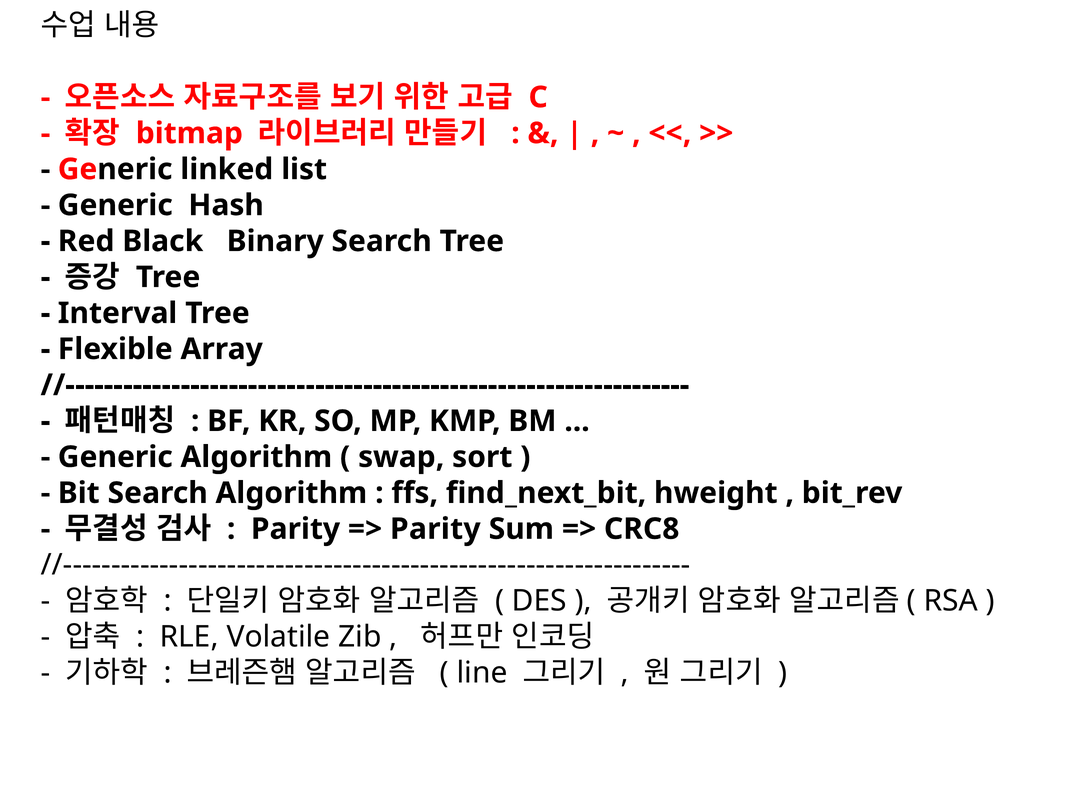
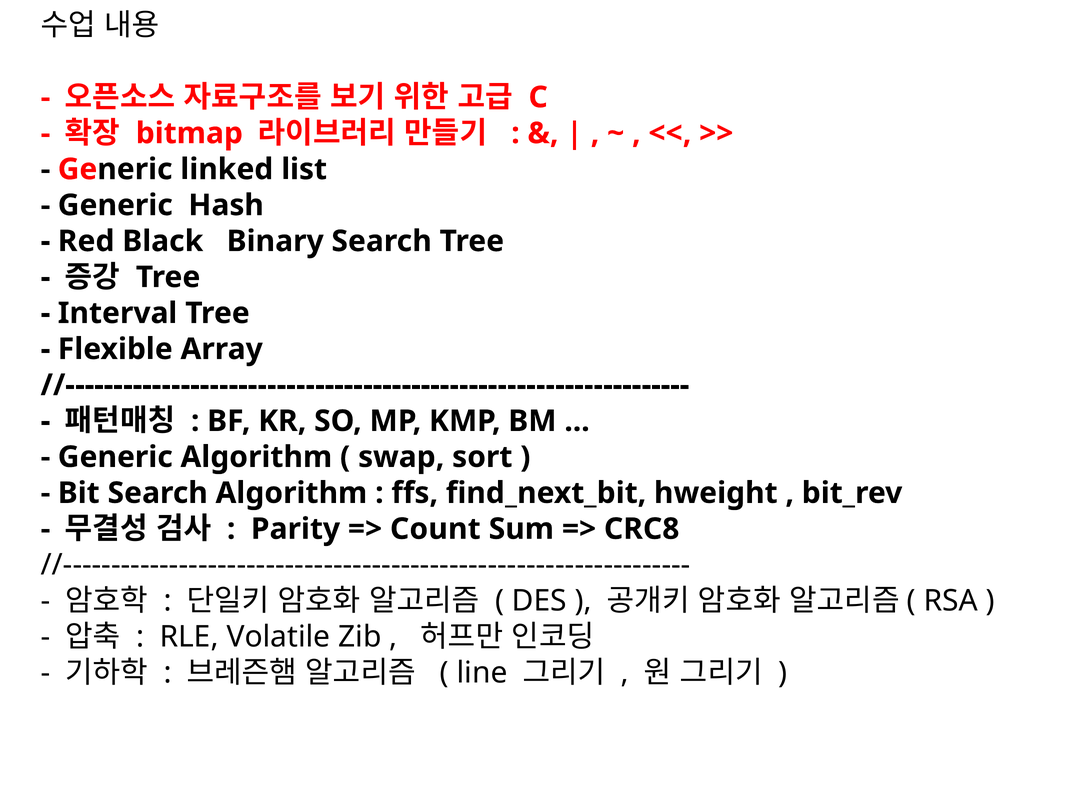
Parity: Parity -> Count (435, 529)
